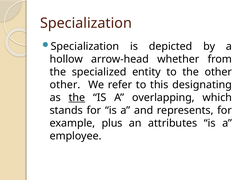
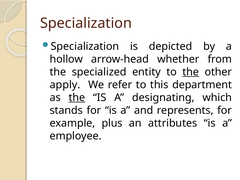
the underline: none -> present (191, 72)
other: other -> apply (65, 85)
designating: designating -> department (202, 85)
overlapping: overlapping -> designating (163, 98)
